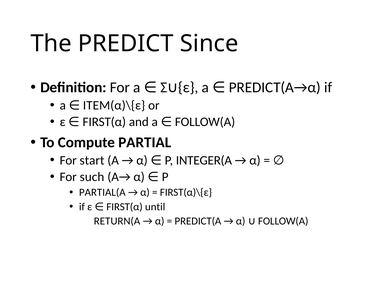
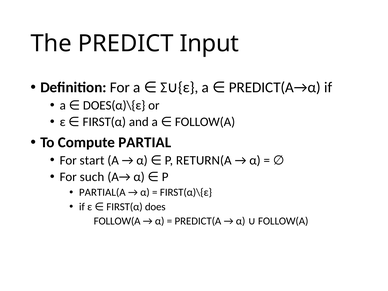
Since: Since -> Input (209, 43)
ITEM(α)\{ε: ITEM(α)\{ε -> DOES(α)\{ε (114, 105)
INTEGER(A: INTEGER(A -> RETURN(A (204, 160)
until: until -> does (155, 207)
RETURN(A: RETURN(A -> FOLLOW(A (117, 221)
